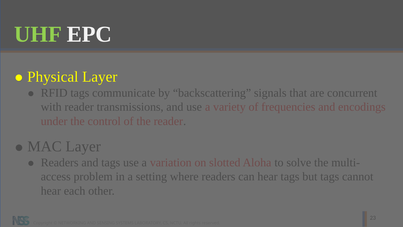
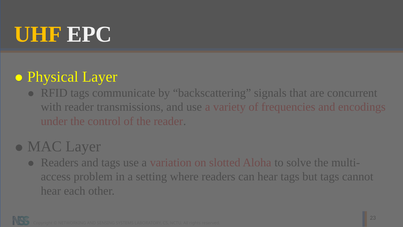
UHF colour: light green -> yellow (38, 34)
